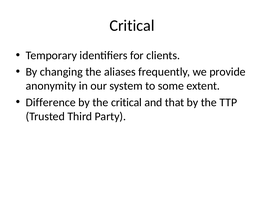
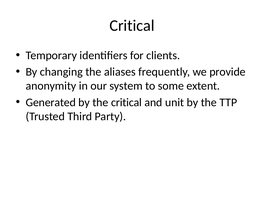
Difference: Difference -> Generated (51, 102)
that: that -> unit (175, 102)
